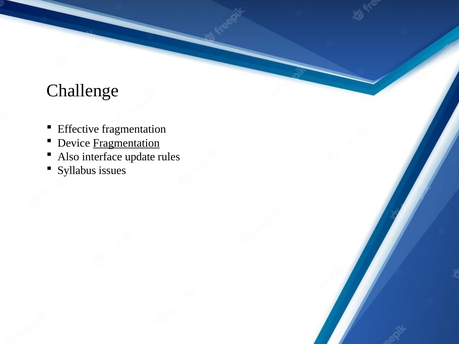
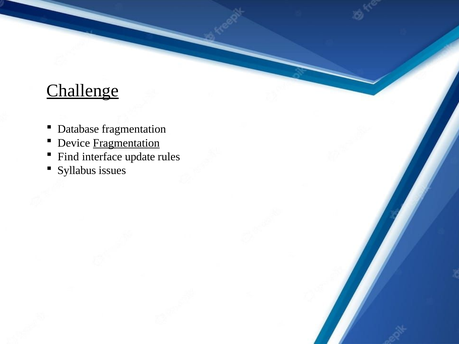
Challenge underline: none -> present (83, 91)
Effective: Effective -> Database (78, 129)
Also: Also -> Find (68, 157)
